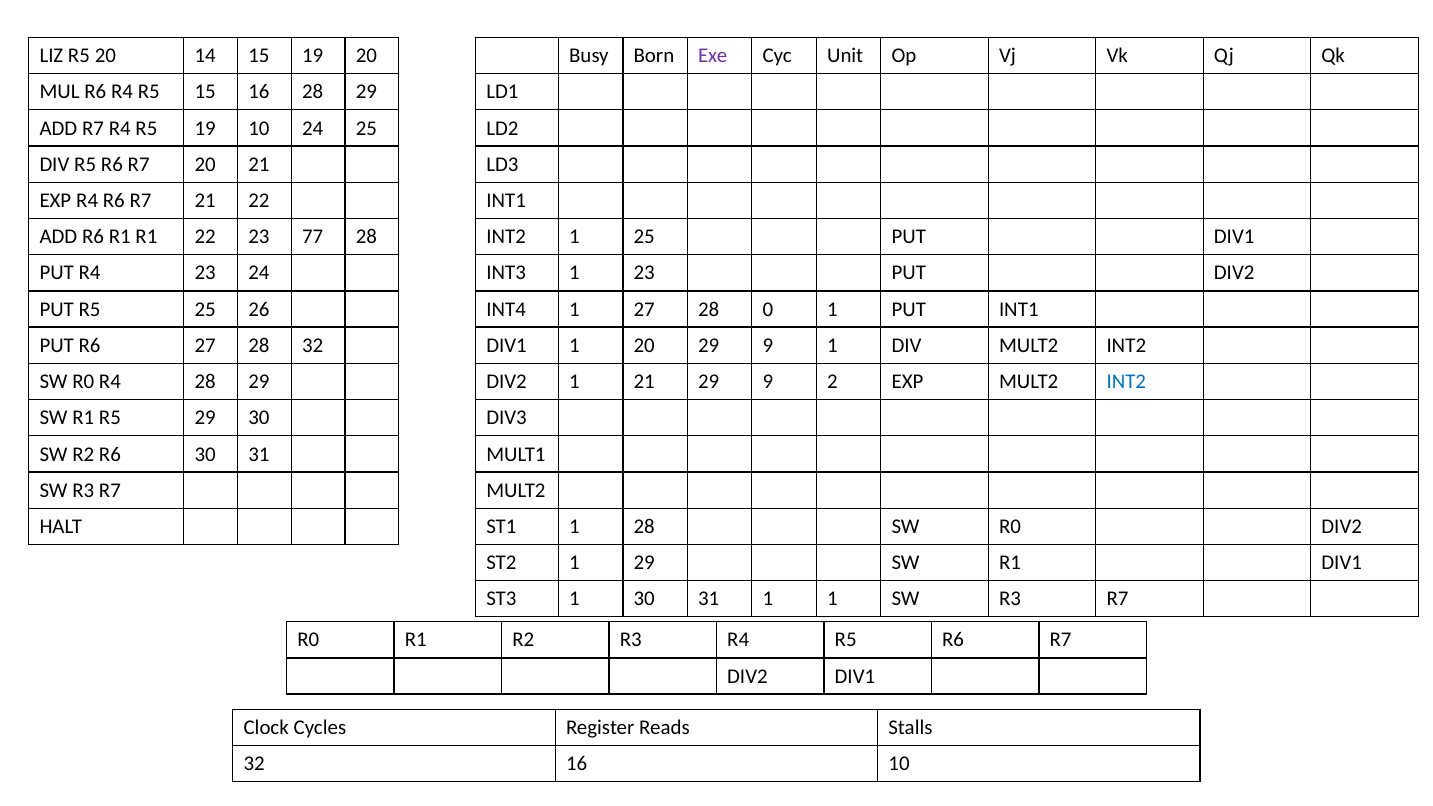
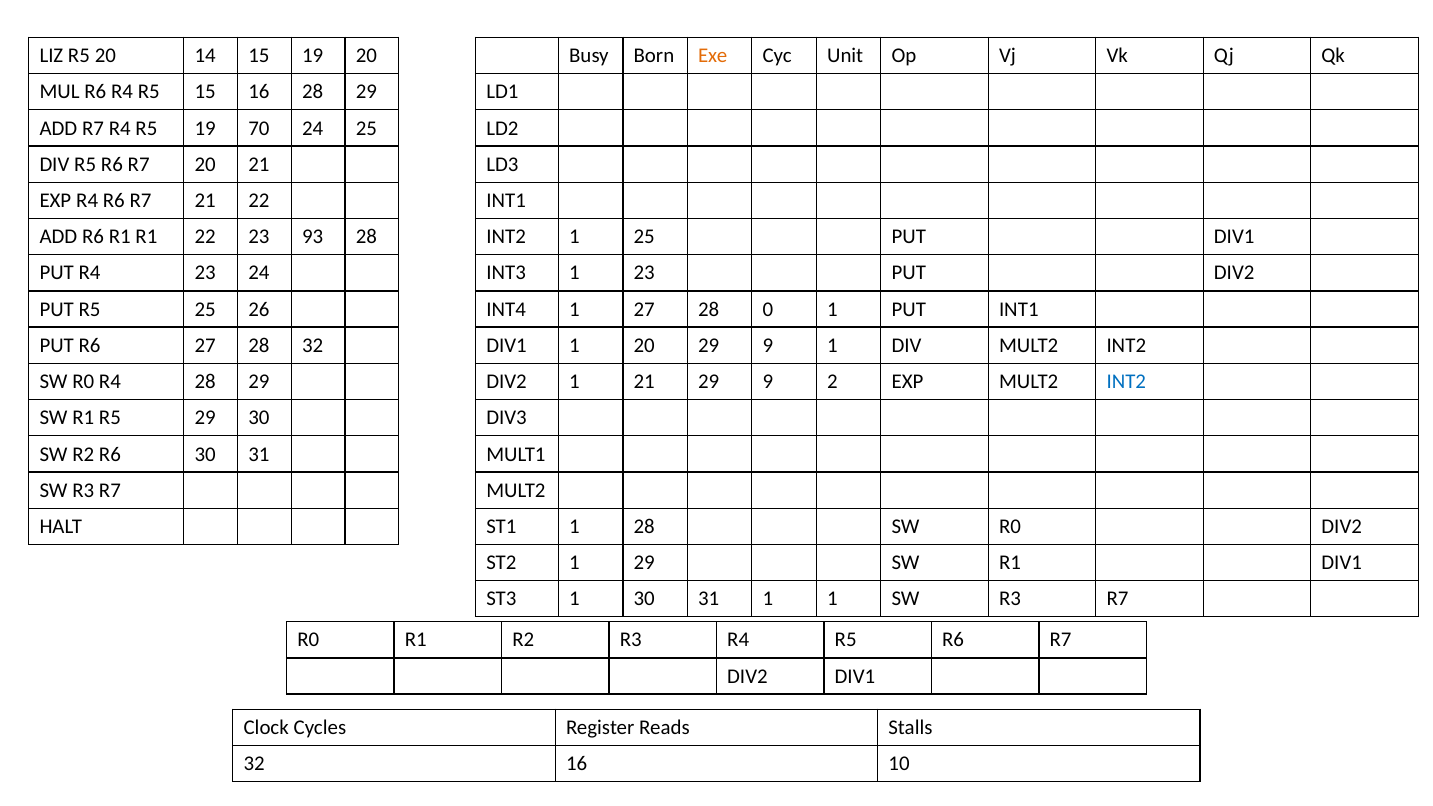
Exe colour: purple -> orange (713, 56)
19 10: 10 -> 70 (259, 128)
77: 77 -> 93 (313, 237)
